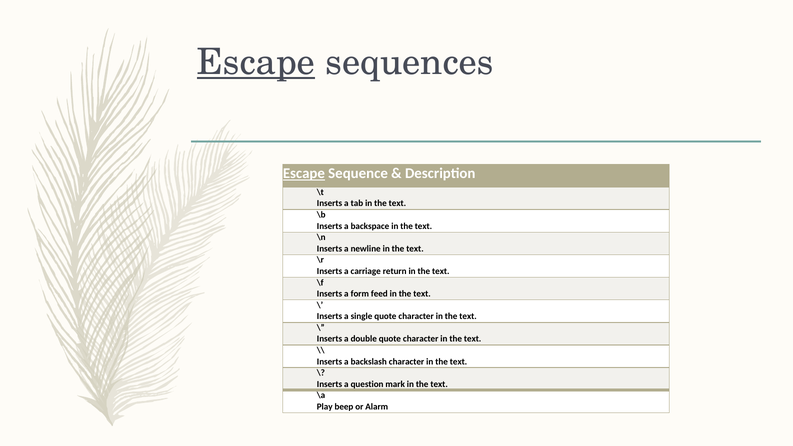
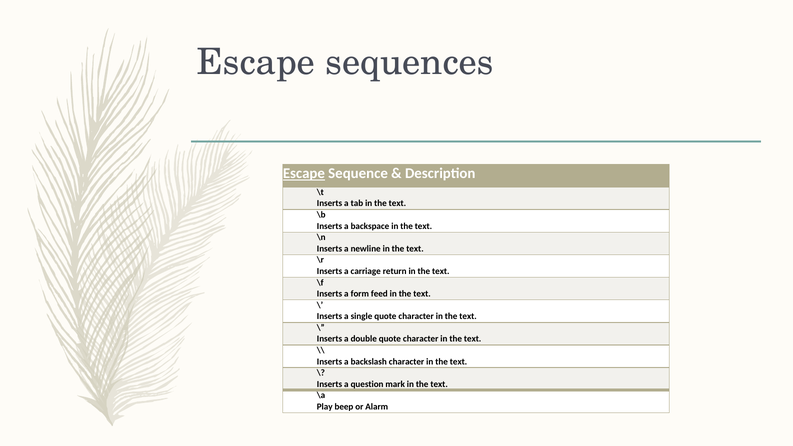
Escape underline: present -> none (256, 62)
